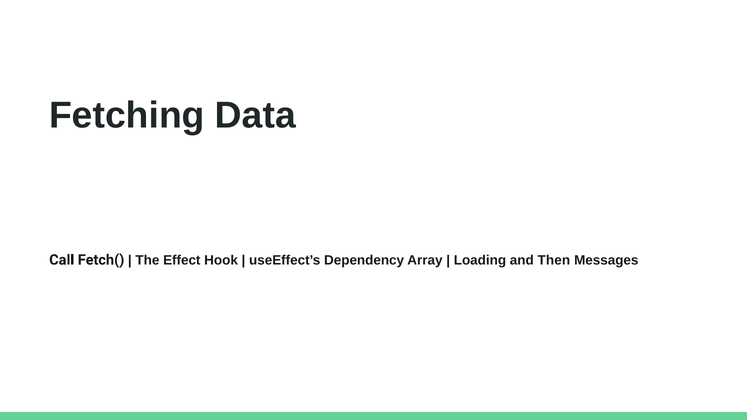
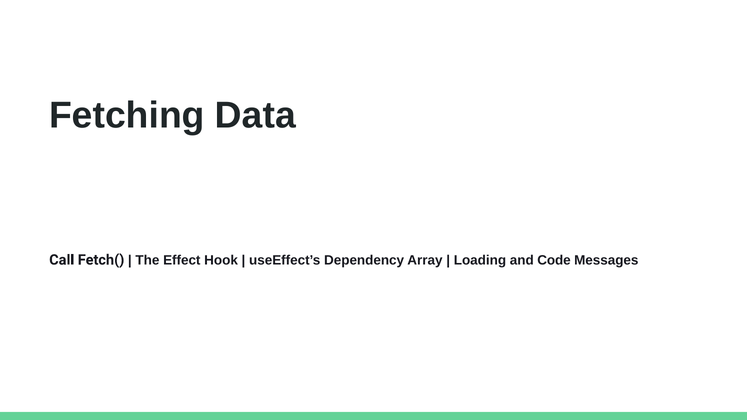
Then: Then -> Code (554, 260)
